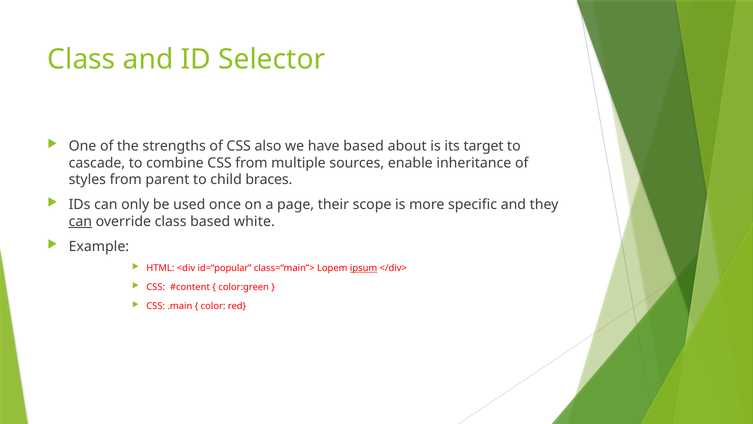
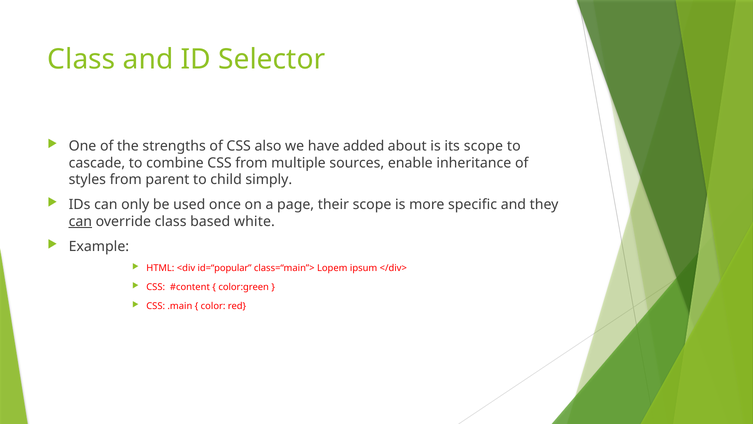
have based: based -> added (364, 146)
its target: target -> scope (483, 146)
braces: braces -> simply (269, 180)
ipsum underline: present -> none (364, 268)
